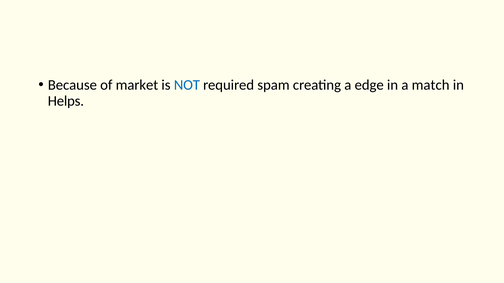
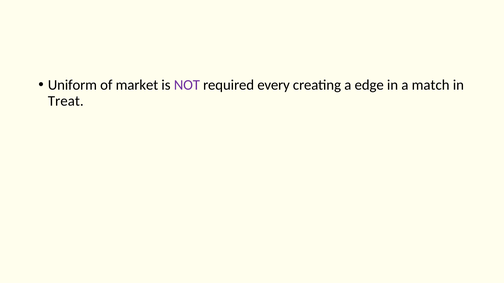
Because: Because -> Uniform (72, 85)
NOT colour: blue -> purple (187, 85)
spam: spam -> every (274, 85)
Helps: Helps -> Treat (66, 101)
